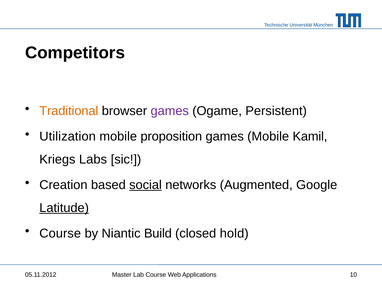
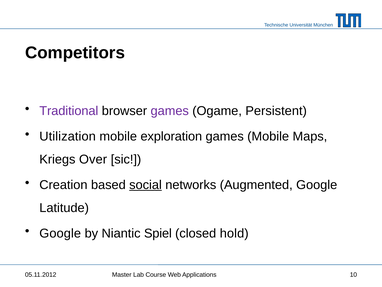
Traditional colour: orange -> purple (69, 111)
proposition: proposition -> exploration (171, 136)
Kamil: Kamil -> Maps (310, 136)
Labs: Labs -> Over (93, 159)
Latitude underline: present -> none (64, 207)
Course: Course -> Google (60, 233)
Build: Build -> Spiel (158, 233)
